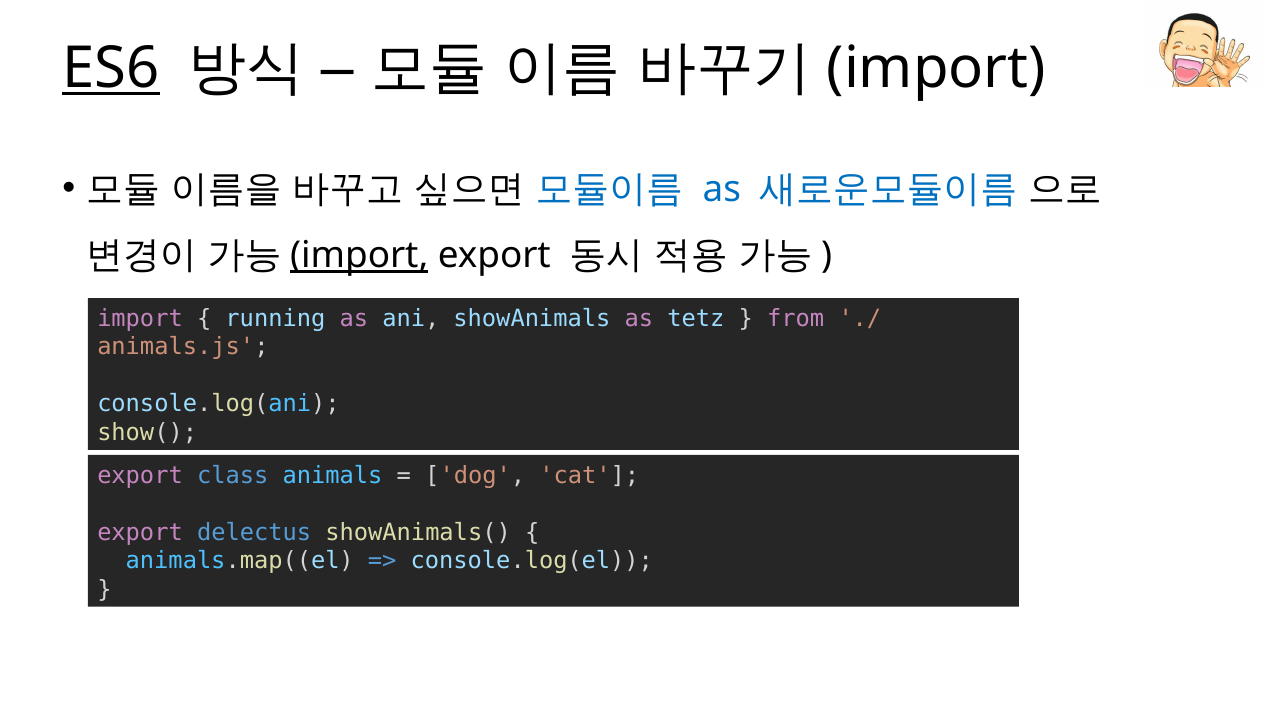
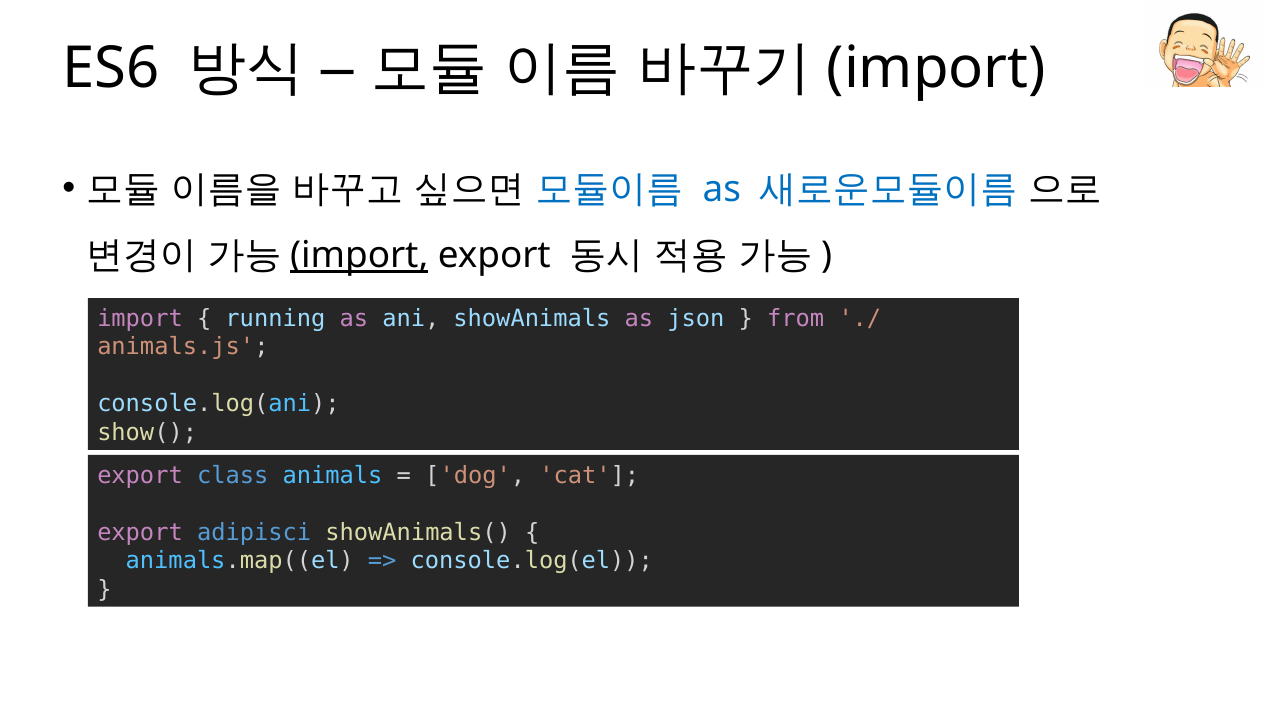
ES6 underline: present -> none (111, 69)
tetz: tetz -> json (696, 318)
delectus: delectus -> adipisci (254, 532)
